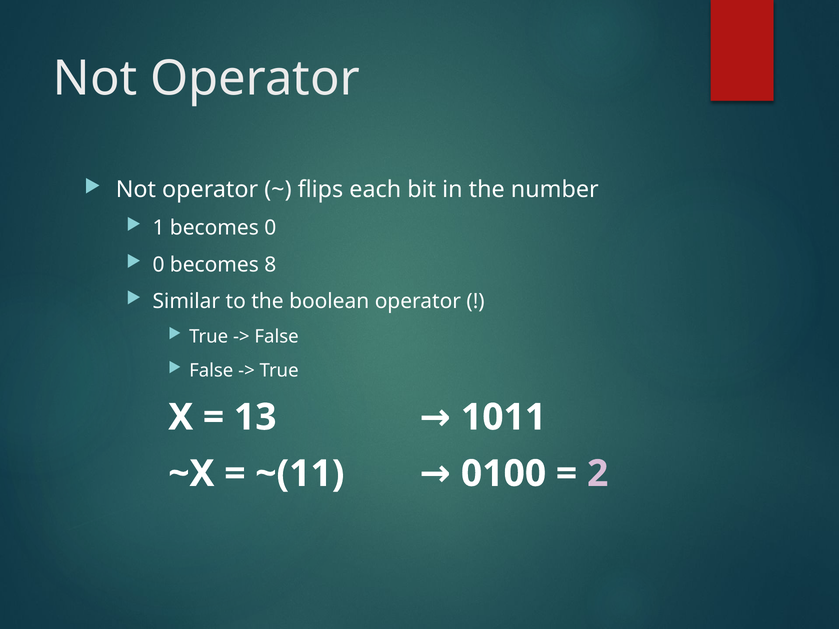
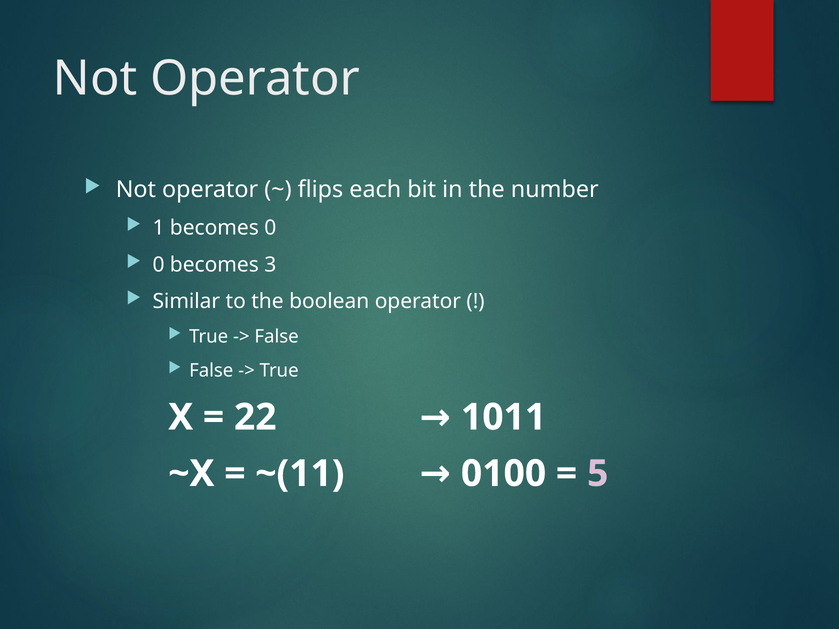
8: 8 -> 3 (270, 265)
13: 13 -> 22 (255, 417)
2: 2 -> 5 (598, 474)
